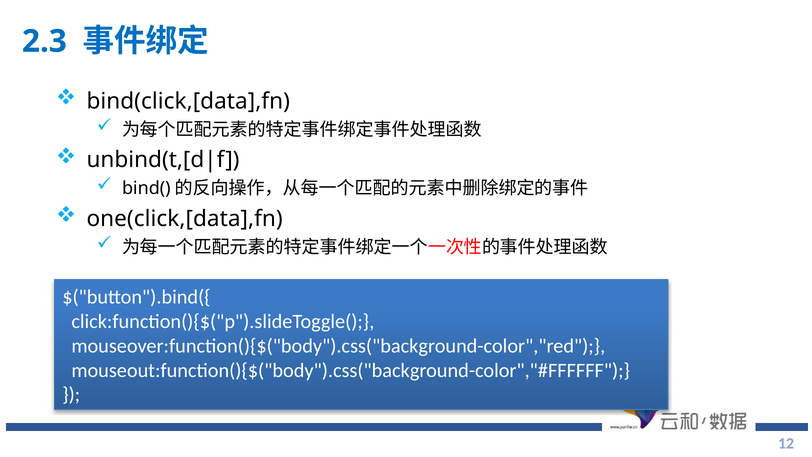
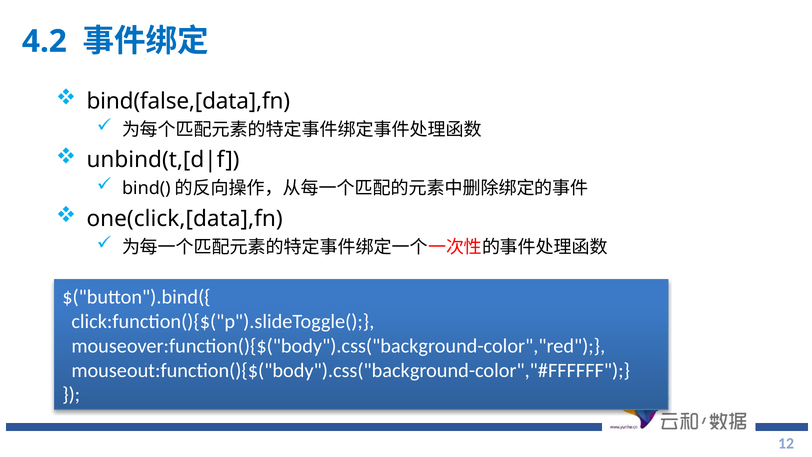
2.3: 2.3 -> 4.2 (44, 41)
bind(click,[data],fn: bind(click,[data],fn -> bind(false,[data],fn (188, 101)
